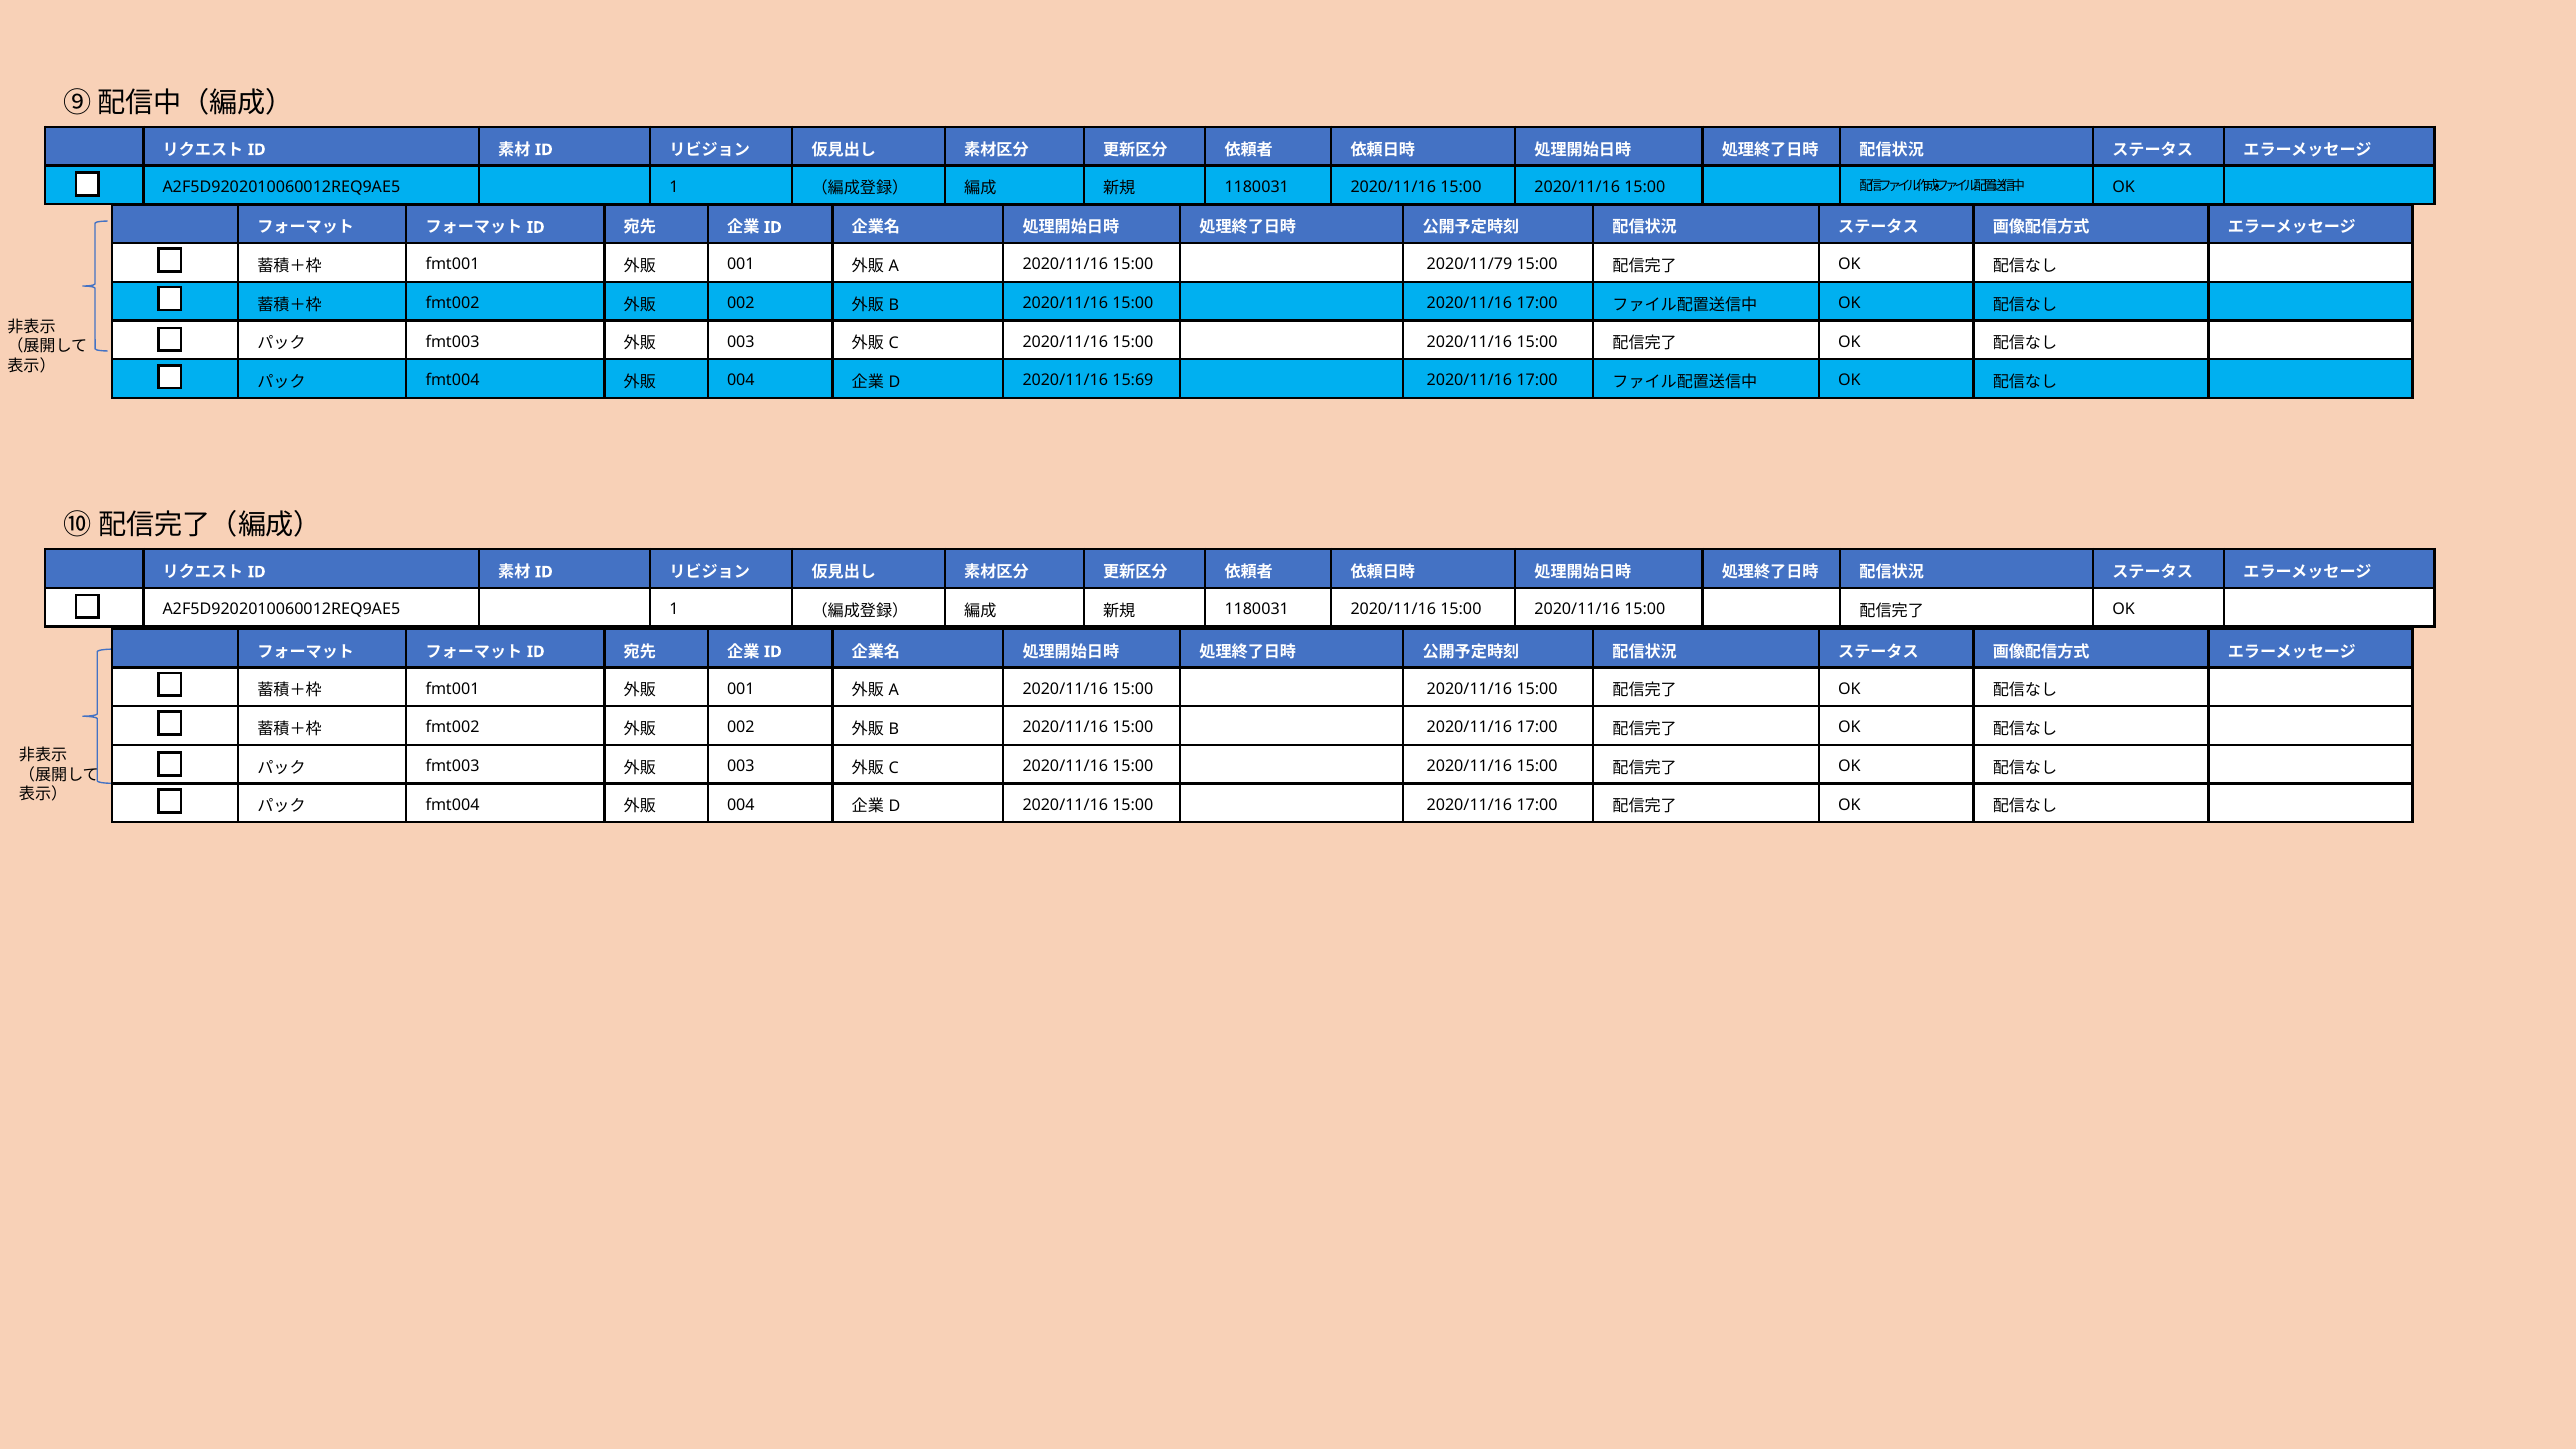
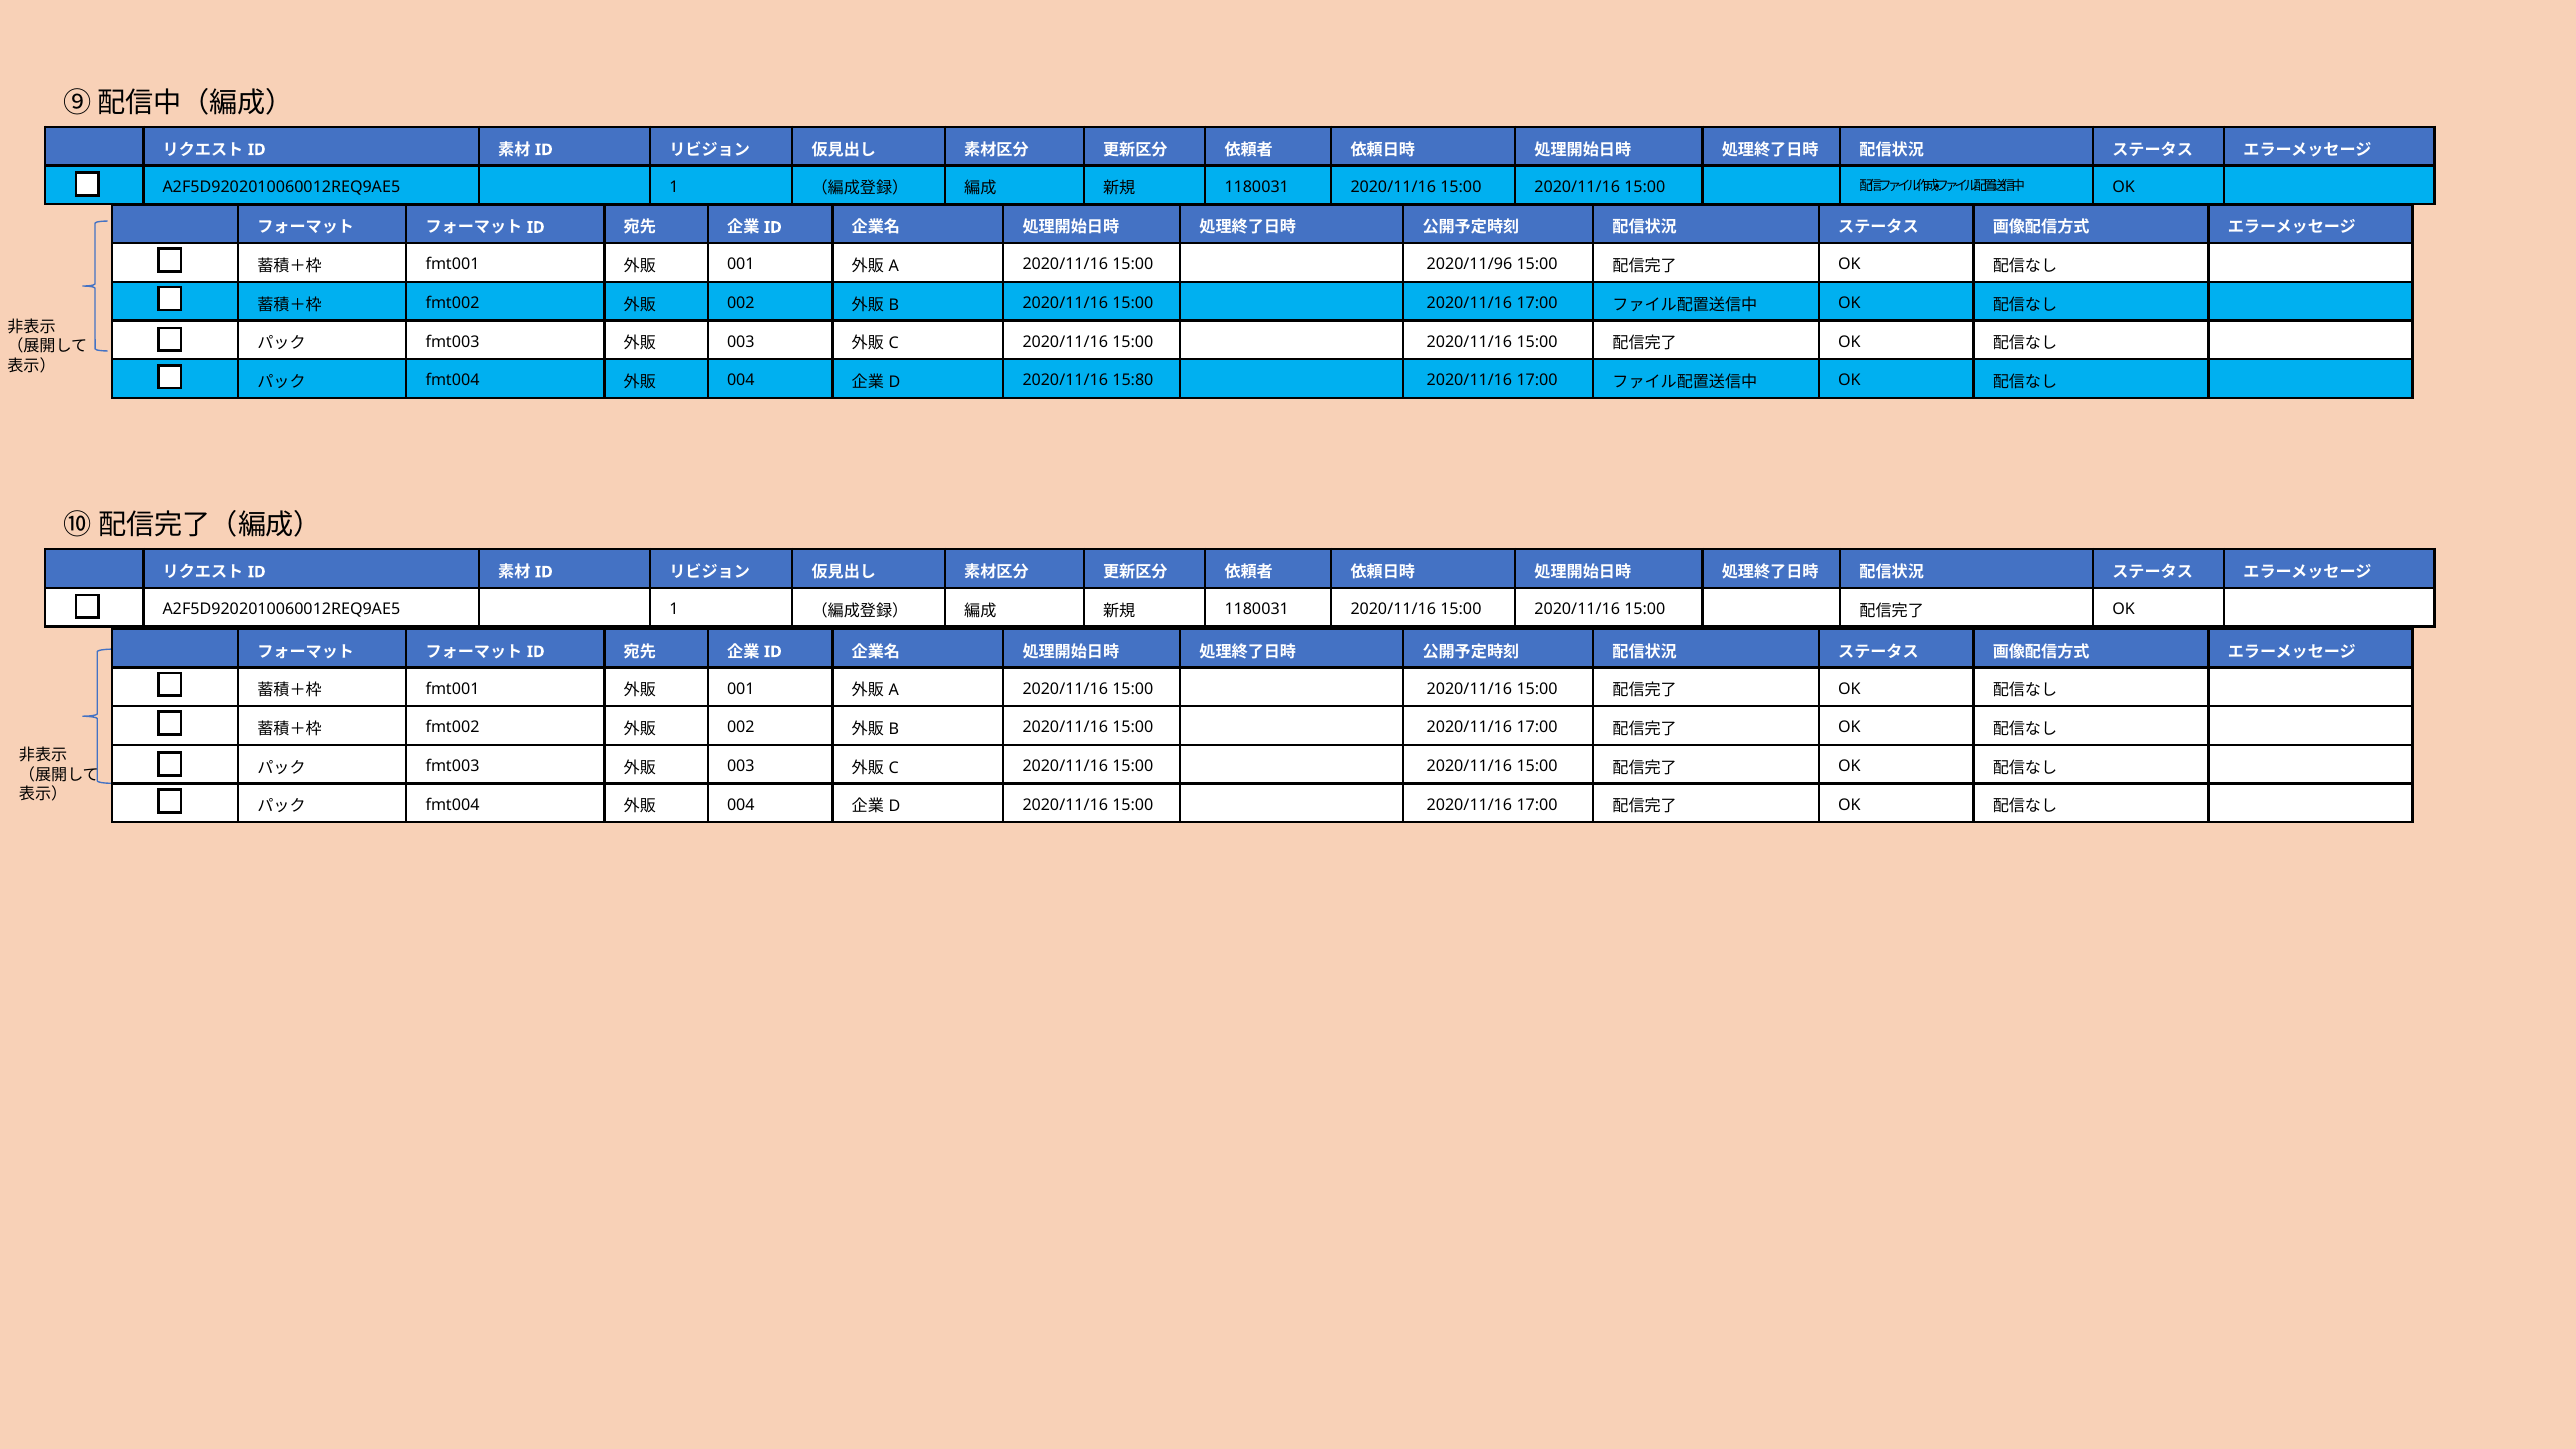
2020/11/79: 2020/11/79 -> 2020/11/96 (1469, 264)
15:69: 15:69 -> 15:80 (1133, 381)
